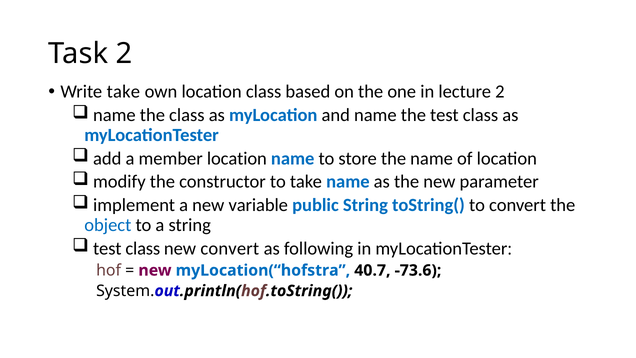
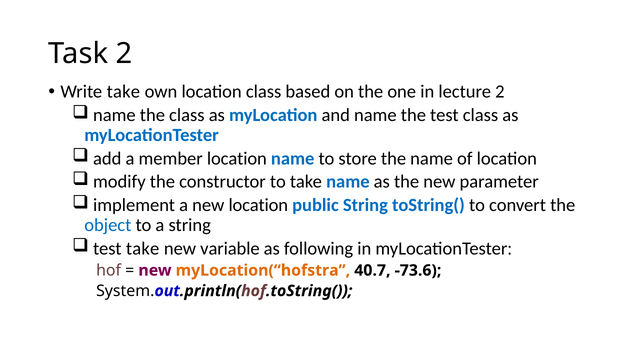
new variable: variable -> location (258, 205)
class: class -> take (143, 248)
new convert: convert -> variable (230, 248)
myLocation(“hofstra colour: blue -> orange (263, 270)
